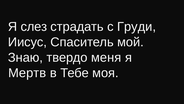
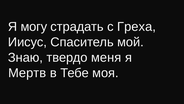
слез: слез -> могу (34, 27)
Груди: Груди -> Греха (137, 27)
